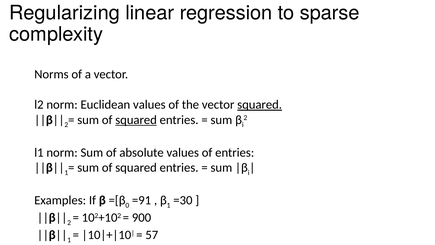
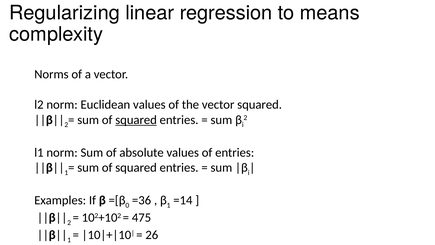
sparse: sparse -> means (330, 13)
squared underline: present -> none (260, 105)
=91: =91 -> =36 (142, 200)
=30: =30 -> =14 (183, 200)
900: 900 -> 475 (142, 217)
57: 57 -> 26 (152, 235)
